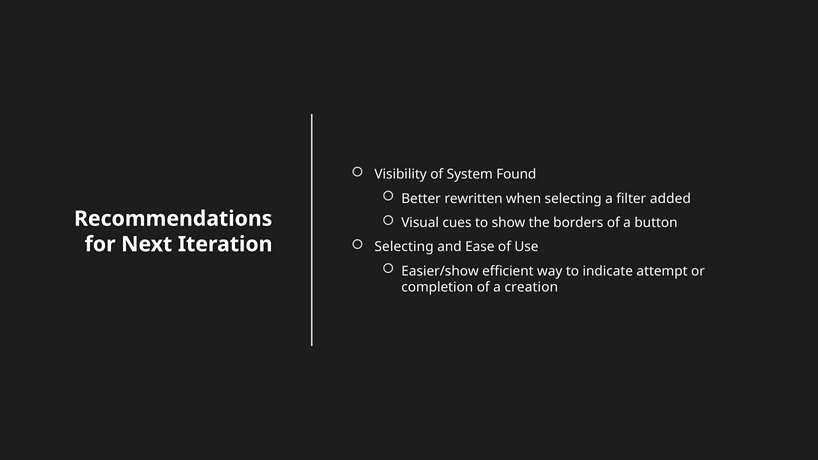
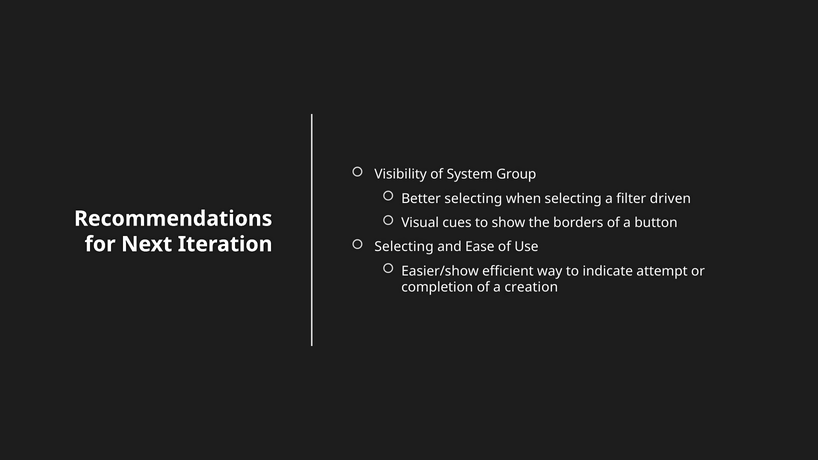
Found: Found -> Group (516, 174)
Better rewritten: rewritten -> selecting (473, 199)
added: added -> driven (670, 199)
